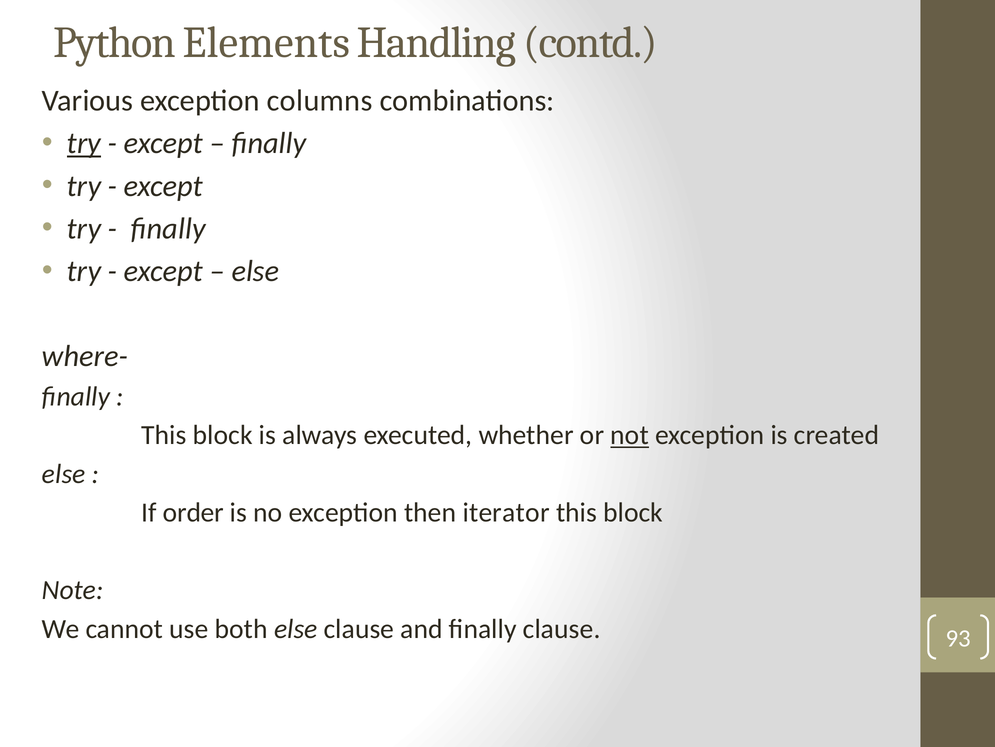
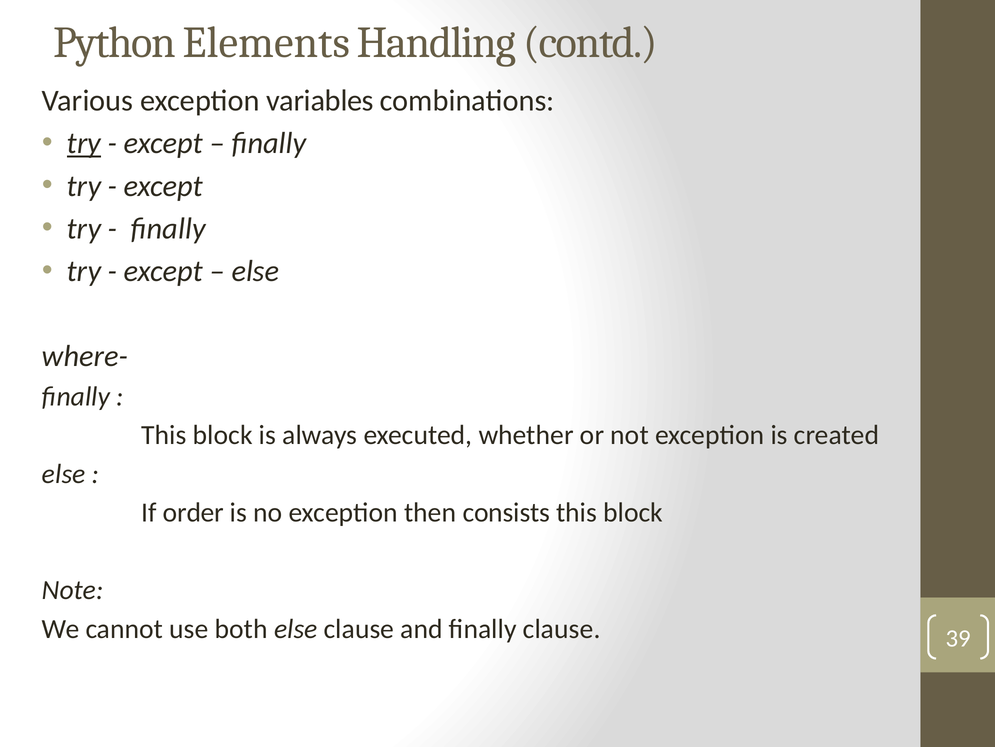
columns: columns -> variables (320, 101)
not underline: present -> none (630, 435)
iterator: iterator -> consists (506, 512)
93: 93 -> 39 (958, 638)
